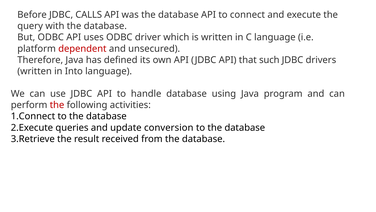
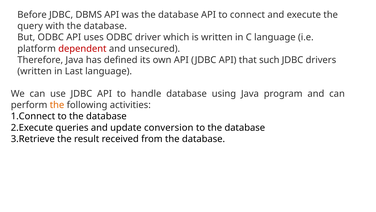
CALLS: CALLS -> DBMS (89, 15)
Into: Into -> Last (74, 71)
the colour: red -> orange (57, 105)
